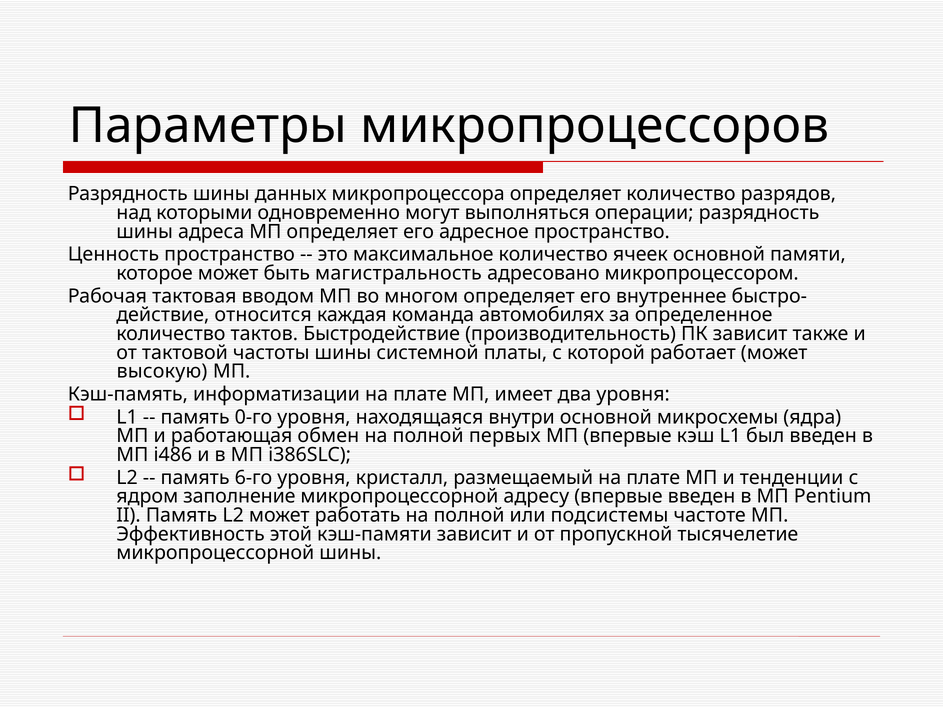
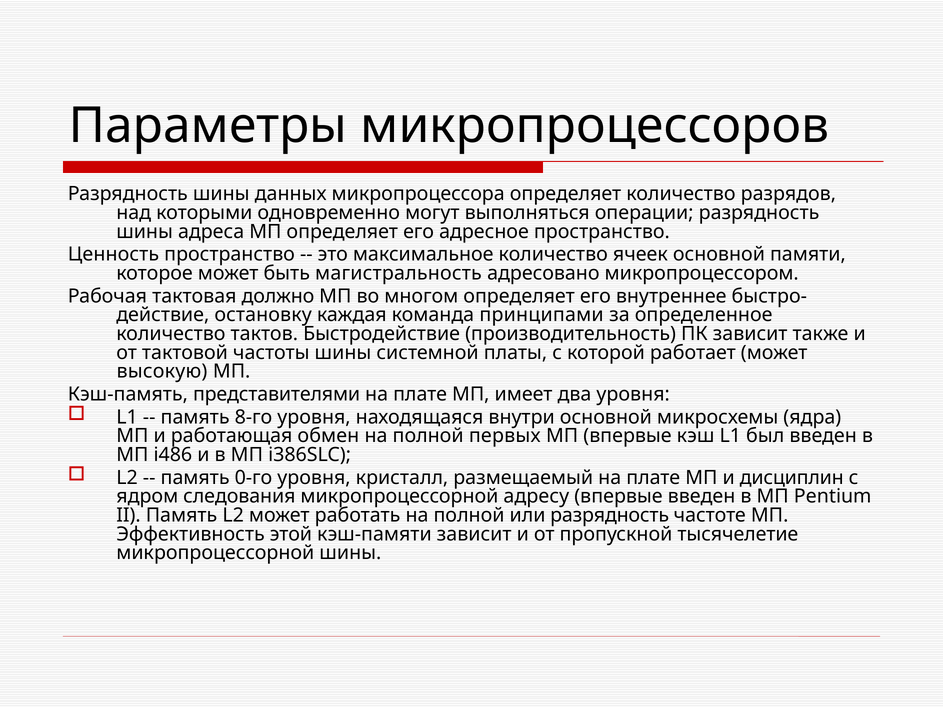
вводом: вводом -> должно (278, 296)
относится: относится -> остановку (263, 315)
автомобилях: автомобилях -> принципами (542, 315)
информатизации: информатизации -> представителями (277, 394)
0-го: 0-го -> 8-го (253, 417)
6-го: 6-го -> 0-го (253, 478)
тенденции: тенденции -> дисциплин (792, 478)
заполнение: заполнение -> следования (239, 497)
или подсистемы: подсистемы -> разрядность (610, 515)
